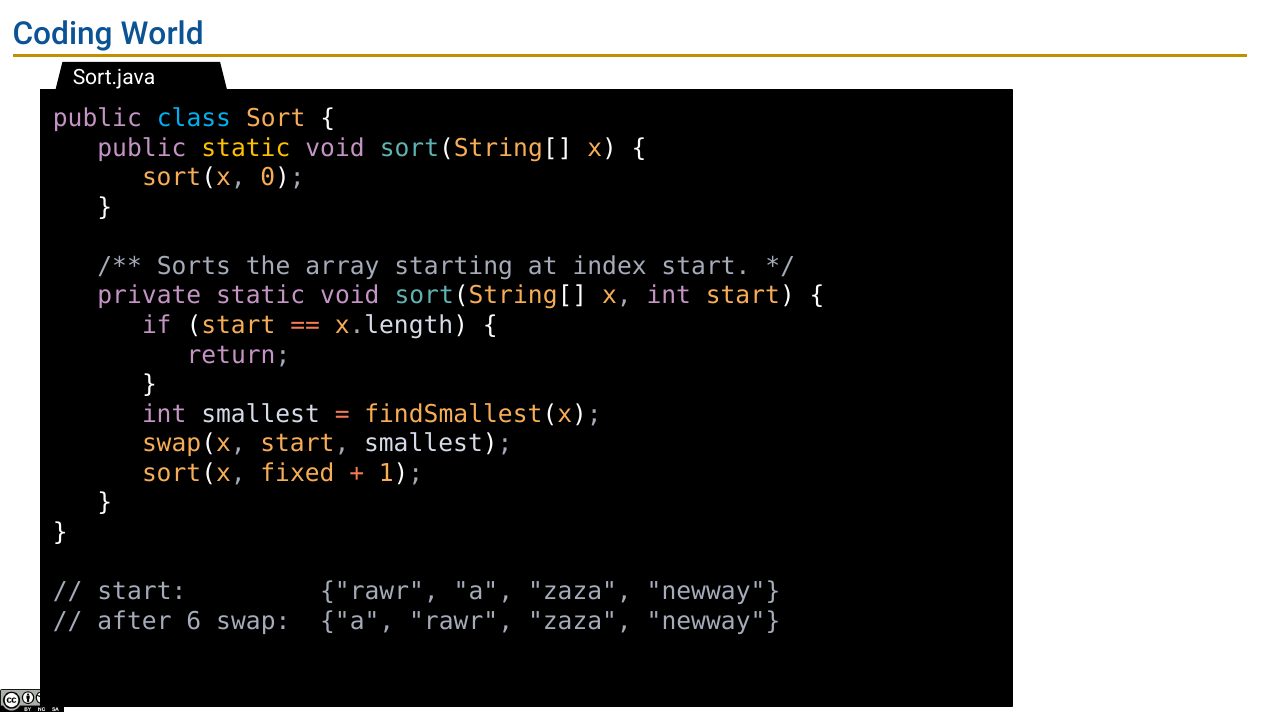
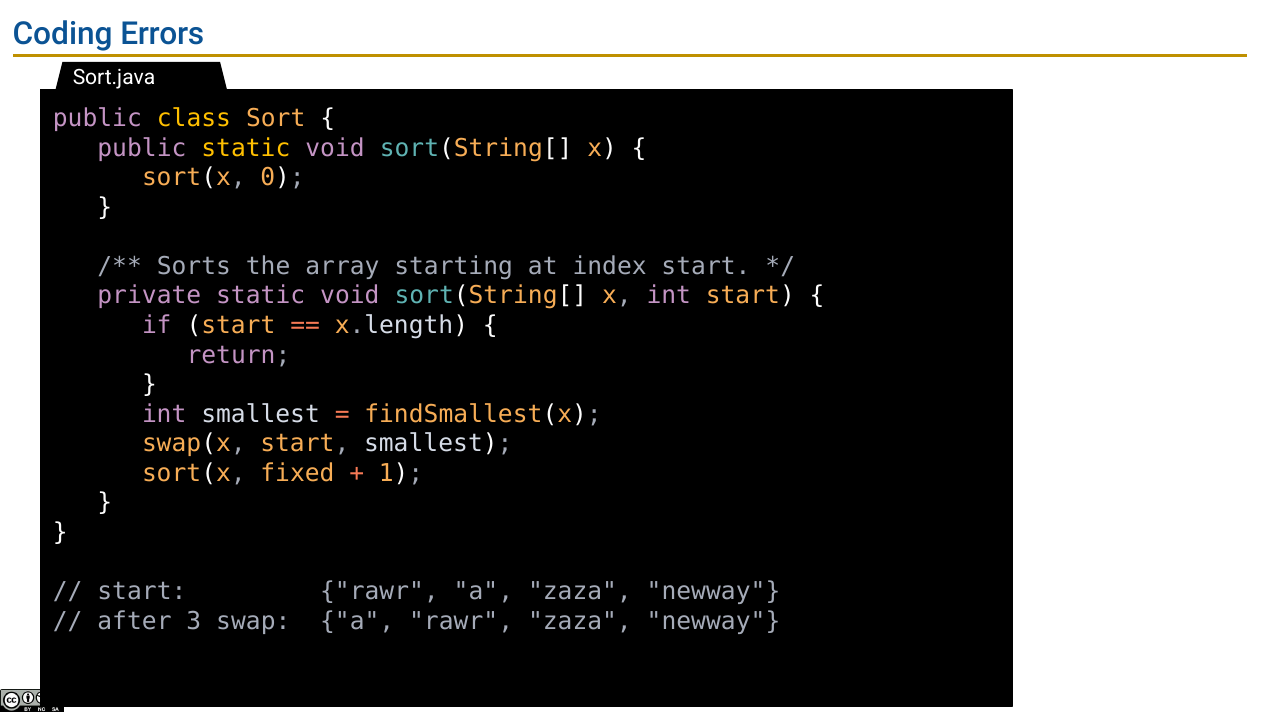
World: World -> Errors (162, 34)
class colour: light blue -> yellow (194, 119)
6: 6 -> 3 (194, 621)
